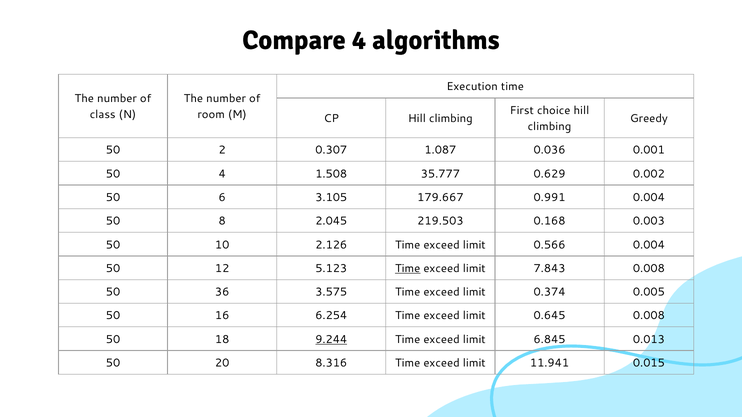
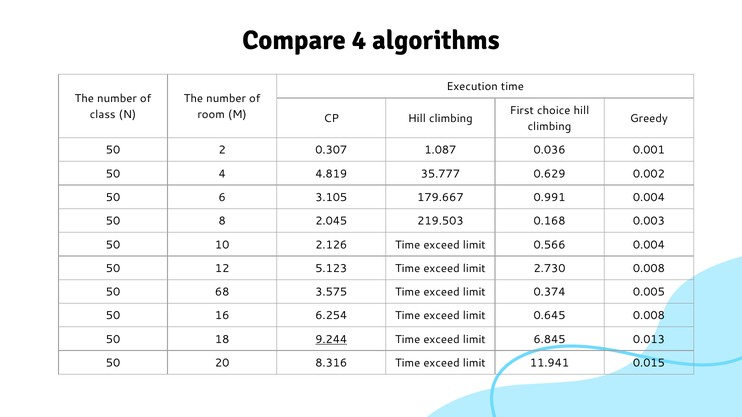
1.508: 1.508 -> 4.819 (331, 174)
Time underline: present -> none (408, 269)
7.843: 7.843 -> 2.730 (549, 269)
36: 36 -> 68 (222, 292)
